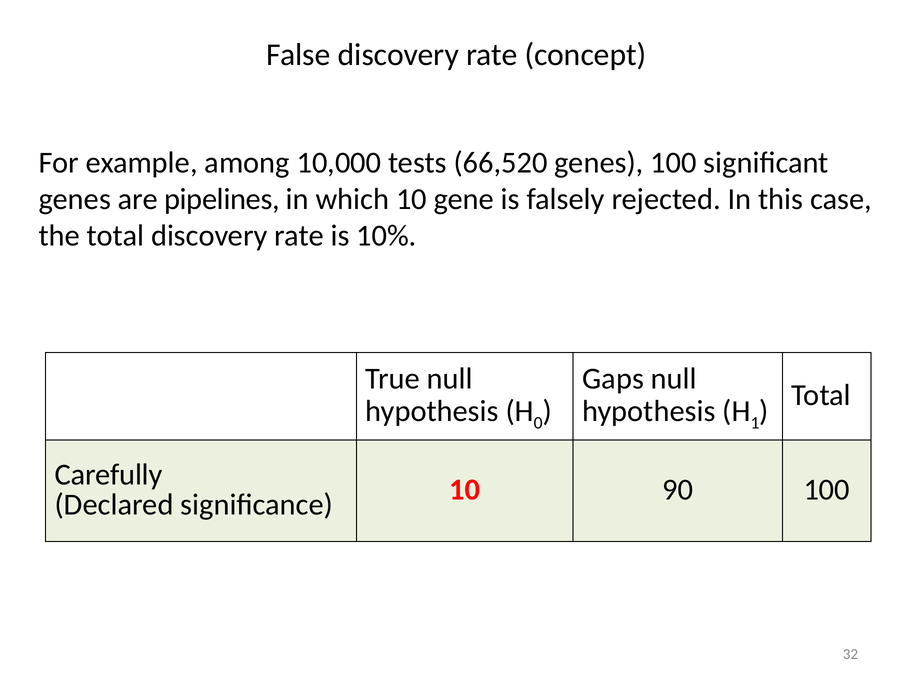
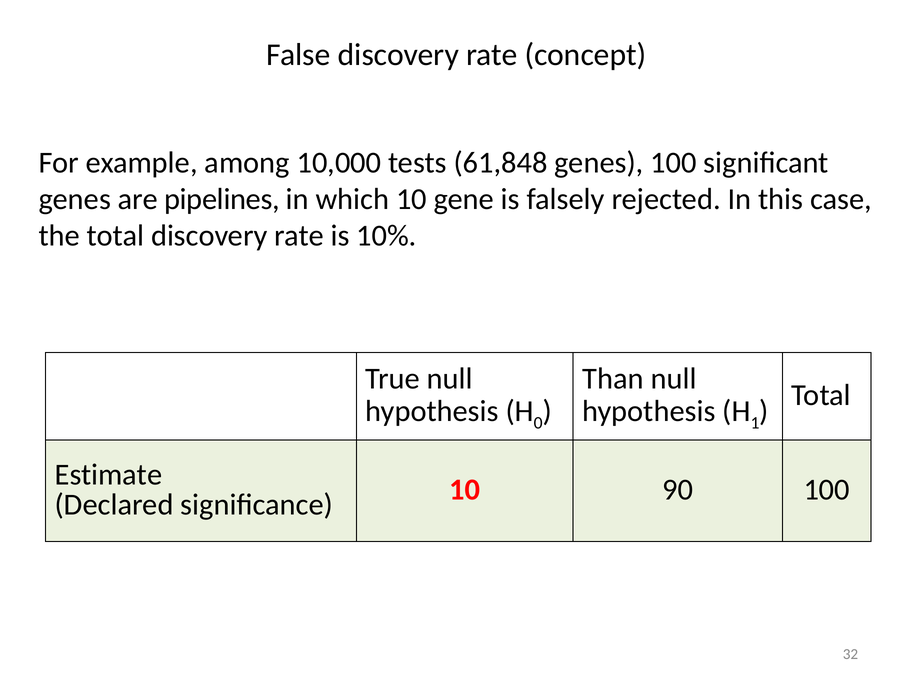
66,520: 66,520 -> 61,848 (501, 163)
Gaps: Gaps -> Than (613, 379)
Carefully: Carefully -> Estimate (108, 475)
